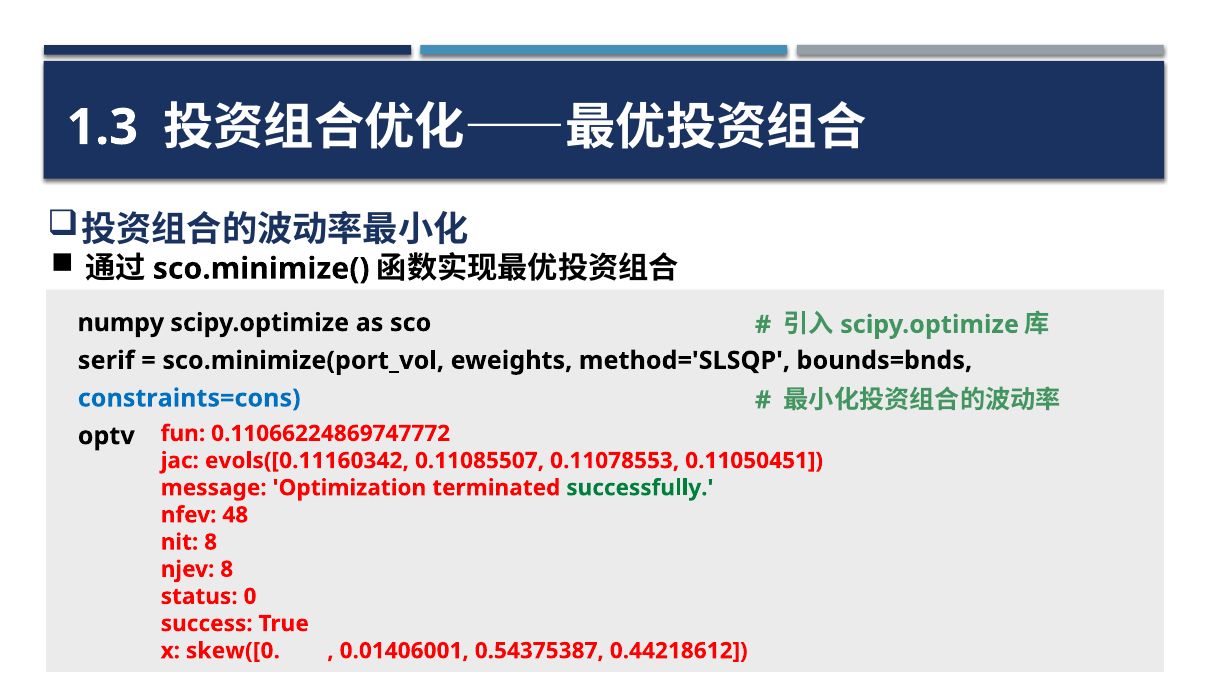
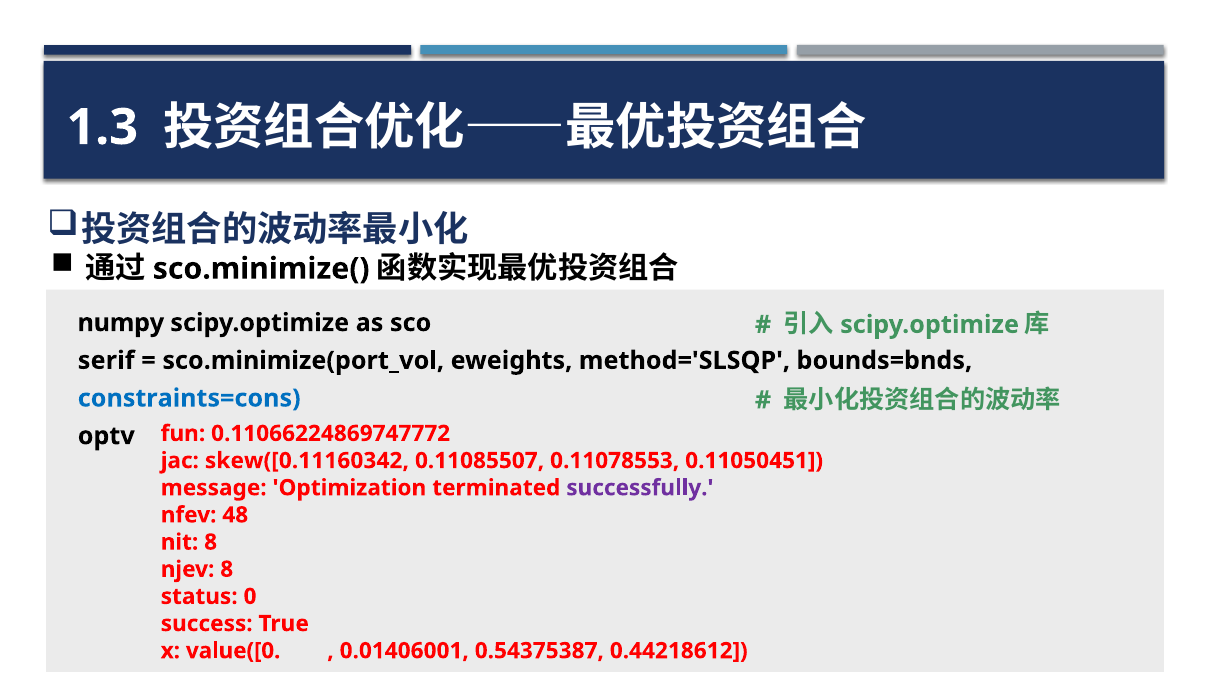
evols([0.11160342: evols([0.11160342 -> skew([0.11160342 (307, 461)
successfully colour: green -> purple (640, 488)
skew([0: skew([0 -> value([0 (233, 651)
